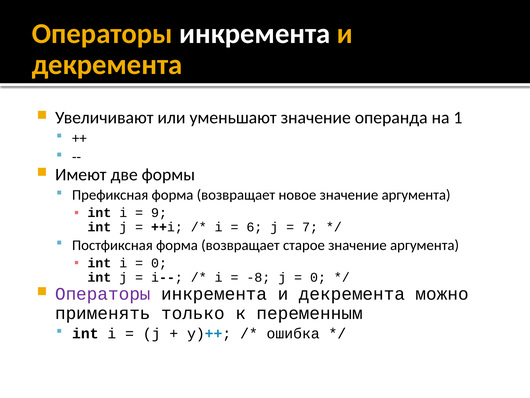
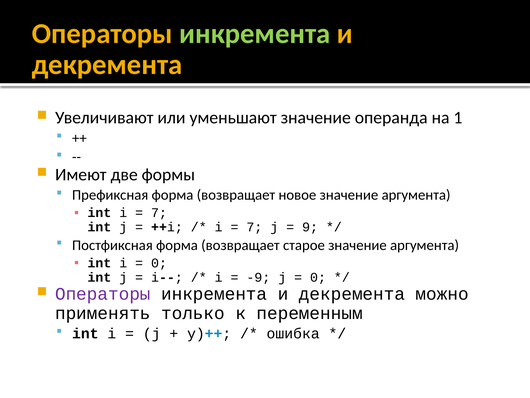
инкремента colour: white -> light green (255, 34)
9: 9 -> 7 (159, 213)
6: 6 -> 7 (254, 227)
7: 7 -> 9 (310, 227)
-8: -8 -> -9 (258, 277)
